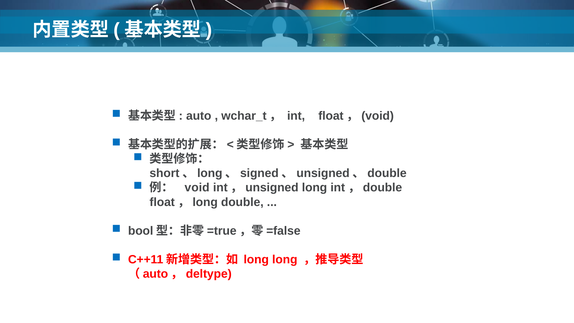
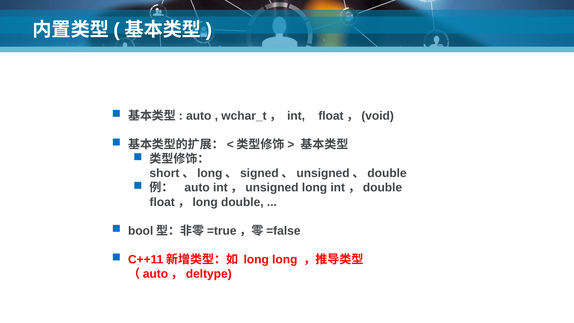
void: void -> auto (197, 188)
